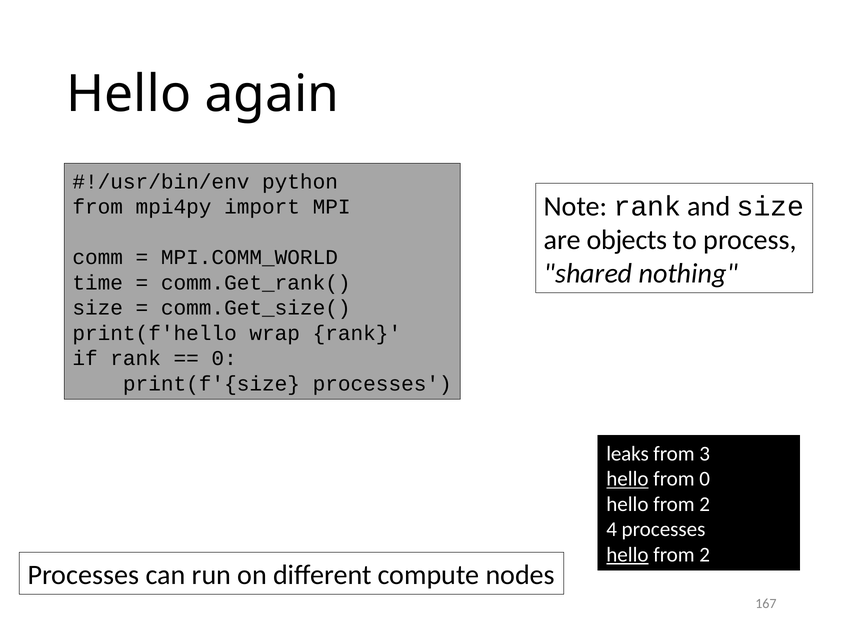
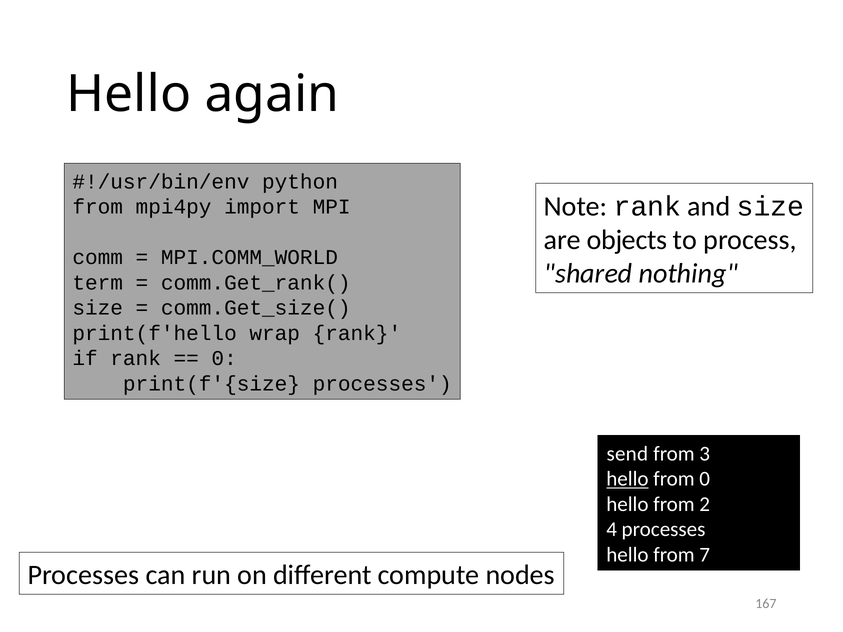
time: time -> term (98, 283)
leaks: leaks -> send (627, 454)
hello underline: present -> none (627, 555)
2: 2 -> 7 (705, 555)
